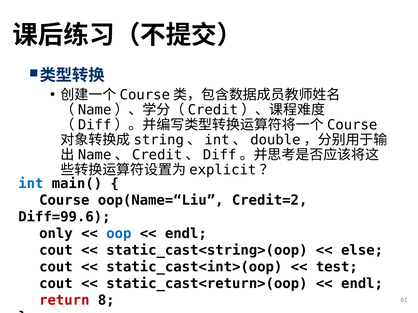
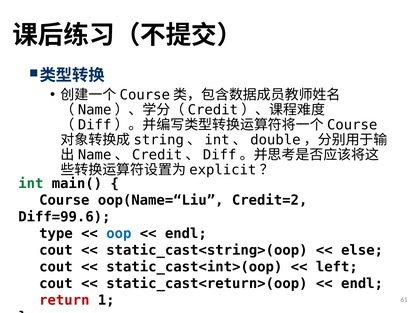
int colour: blue -> green (31, 184)
only: only -> type (56, 234)
test: test -> left (337, 267)
8: 8 -> 1 (106, 301)
